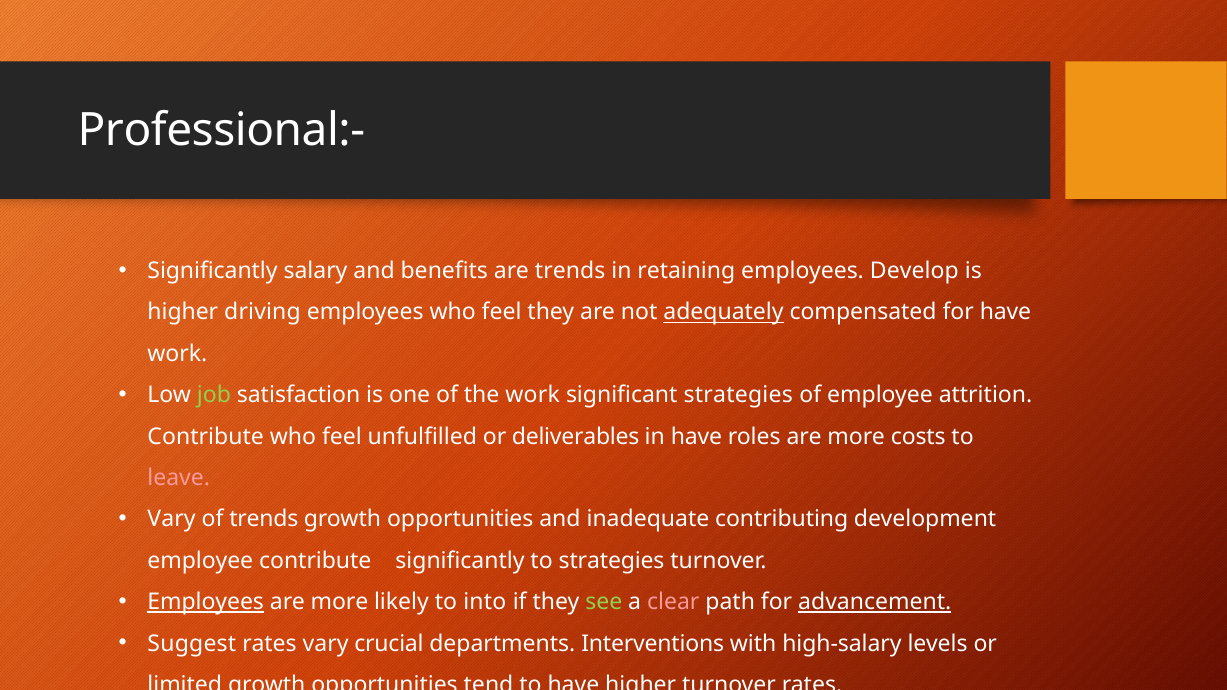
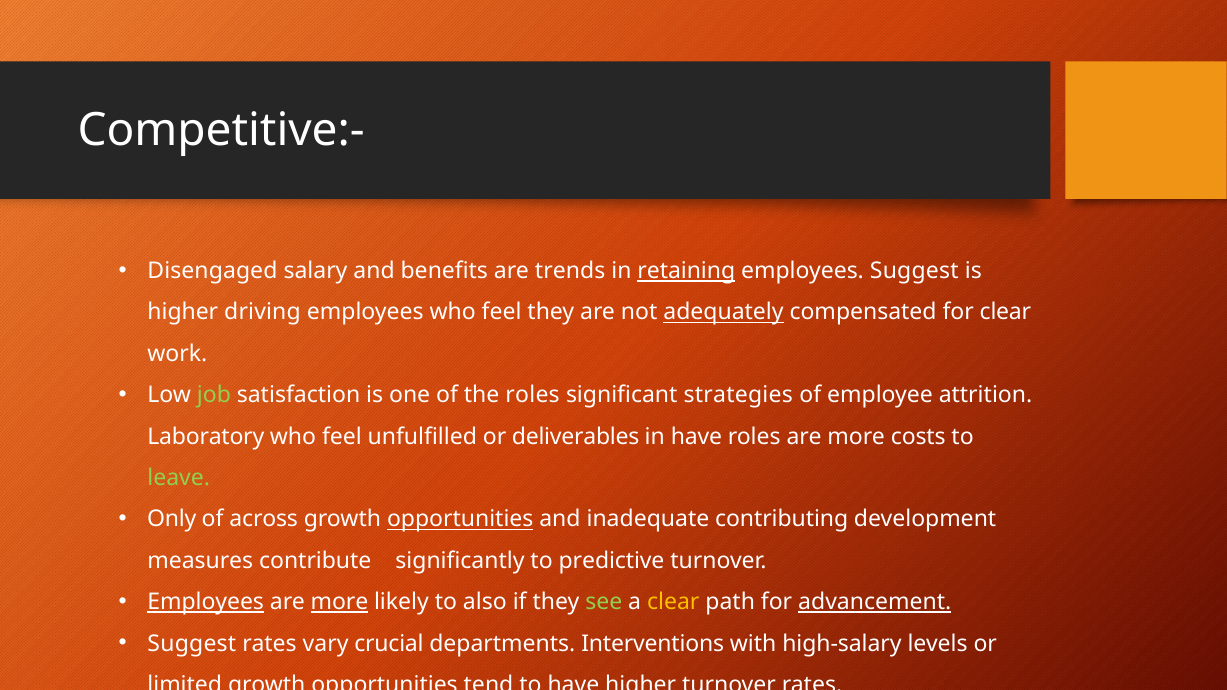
Professional:-: Professional:- -> Competitive:- (221, 130)
Significantly: Significantly -> Disengaged (212, 271)
retaining underline: none -> present (686, 271)
employees Develop: Develop -> Suggest (914, 271)
for have: have -> clear (1005, 312)
the work: work -> roles (533, 395)
Contribute: Contribute -> Laboratory (206, 437)
leave colour: pink -> light green (179, 478)
Vary: Vary -> Only (172, 519)
of trends: trends -> across (264, 519)
opportunities underline: none -> present (460, 519)
employee: employee -> measures (200, 561)
to strategies: strategies -> predictive (612, 561)
more underline: none -> present (339, 602)
into: into -> also (485, 602)
clear colour: pink -> yellow (673, 602)
